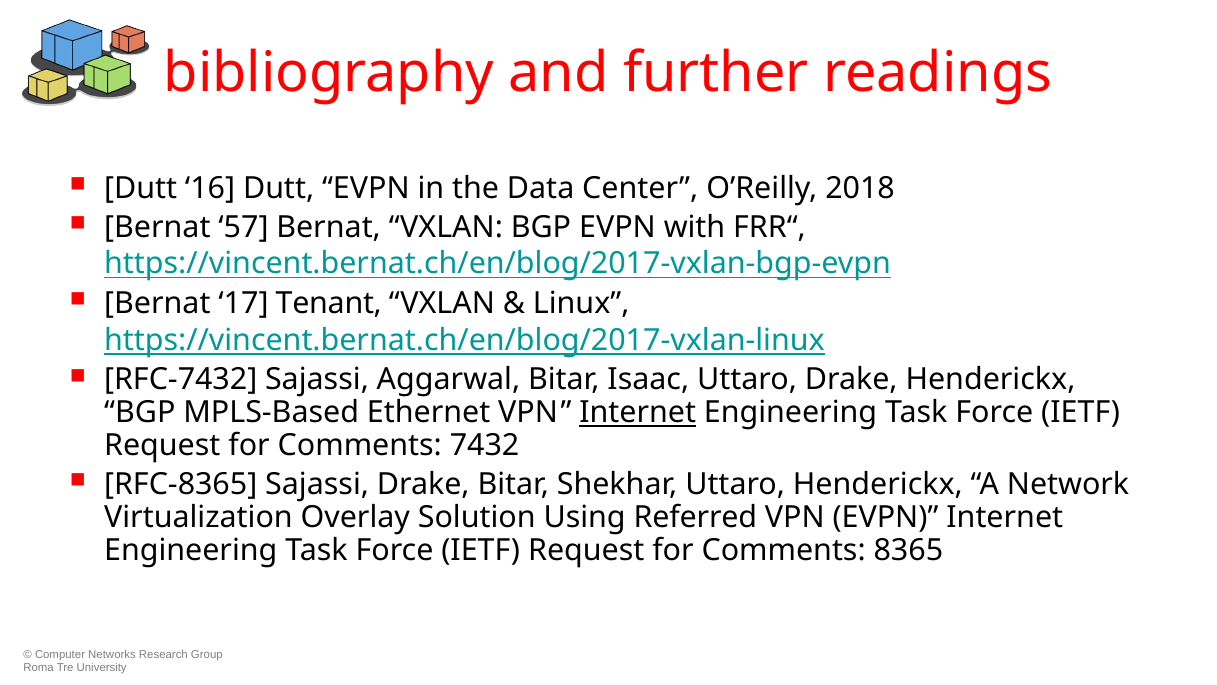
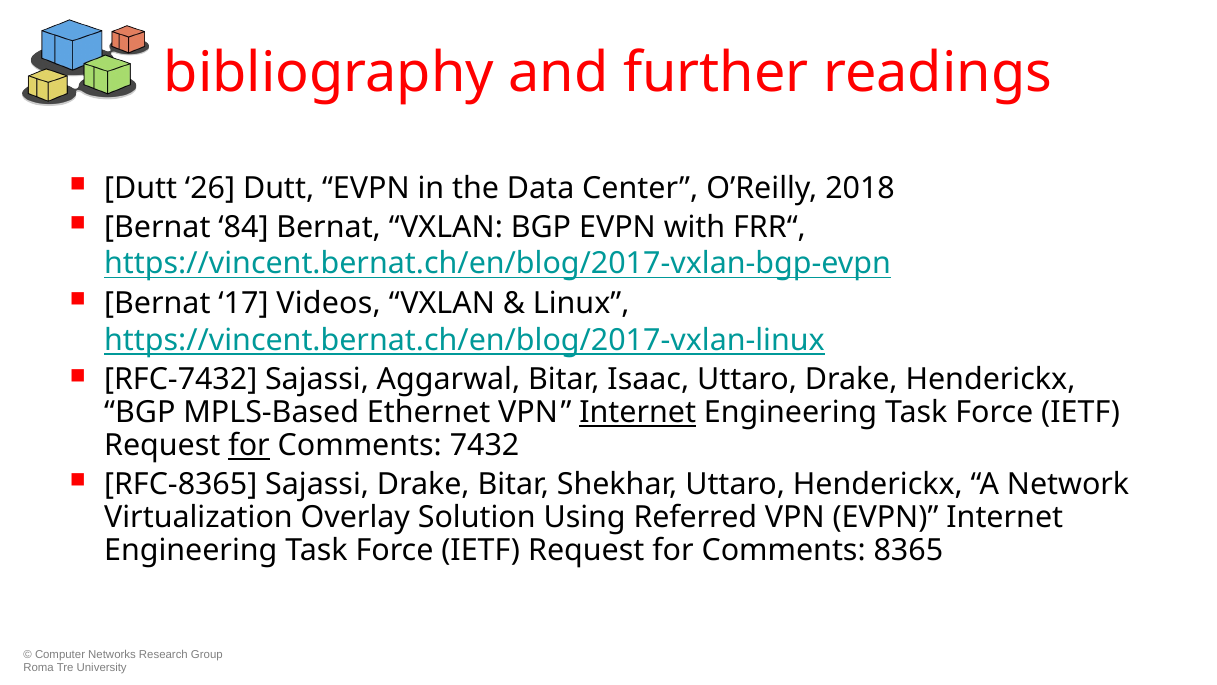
16: 16 -> 26 (210, 188)
57: 57 -> 84 (243, 227)
Tenant: Tenant -> Videos (329, 303)
for underline: none -> present (249, 445)
